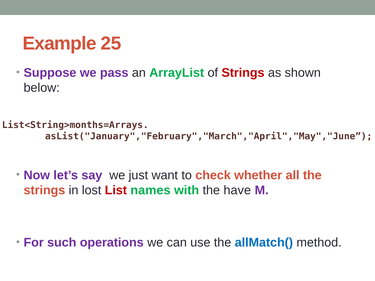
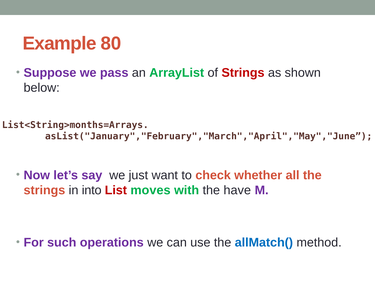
25: 25 -> 80 (111, 43)
lost: lost -> into (92, 190)
names: names -> moves (150, 190)
